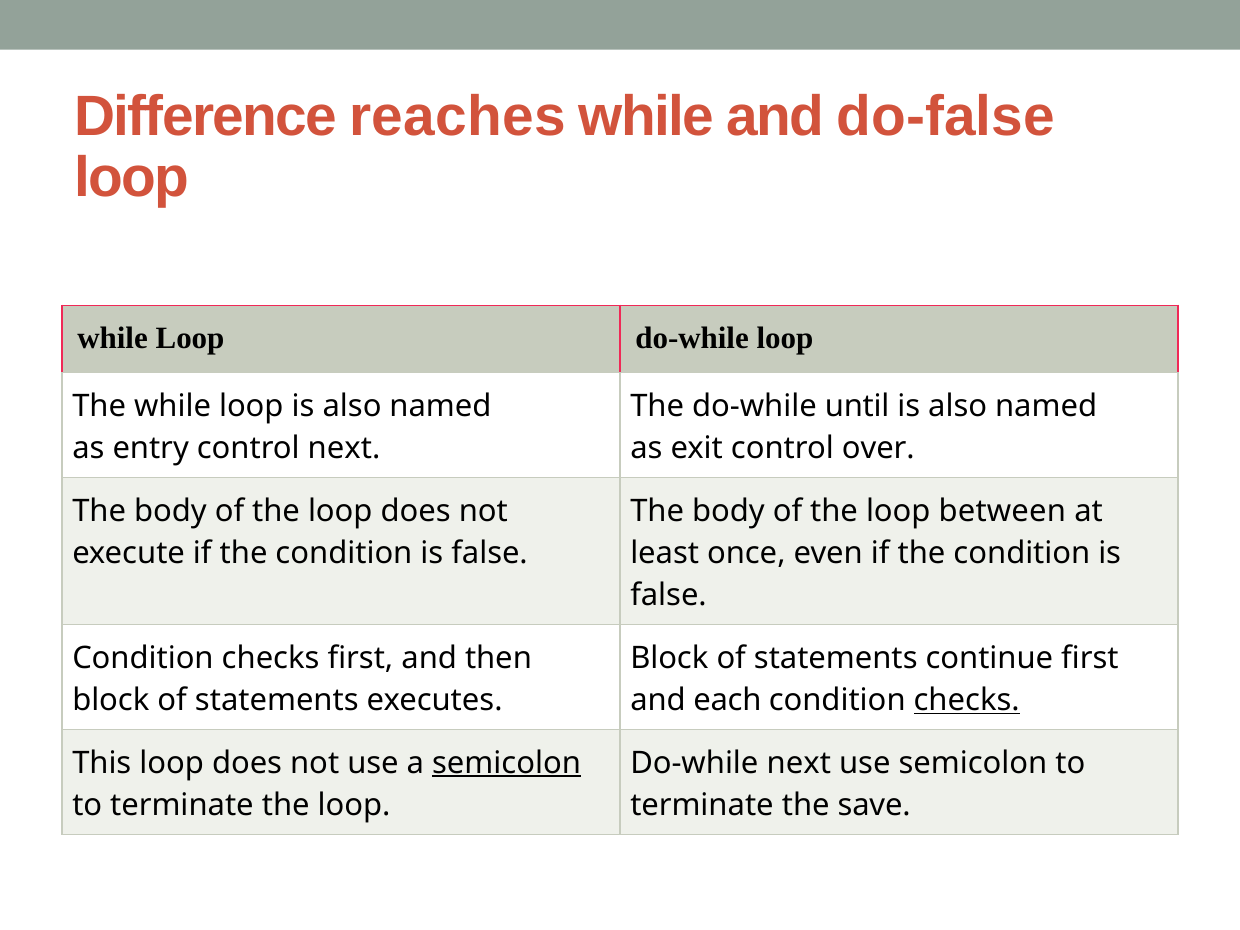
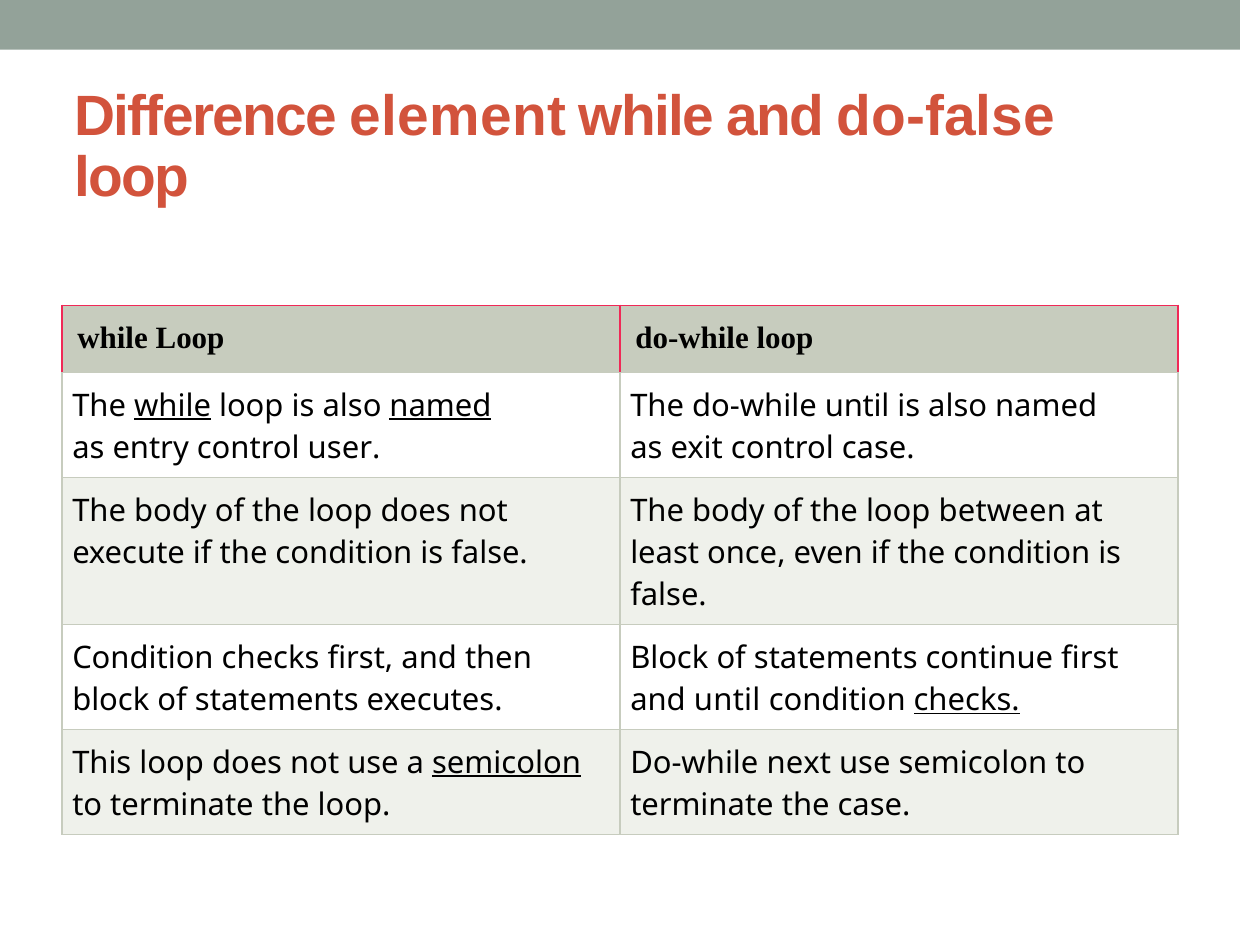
reaches: reaches -> element (458, 117)
while underline: none -> present (173, 406)
named underline: none -> present (440, 406)
control next: next -> user (344, 448)
control over: over -> case (878, 448)
and each: each -> until (727, 700)
the save: save -> case (874, 805)
